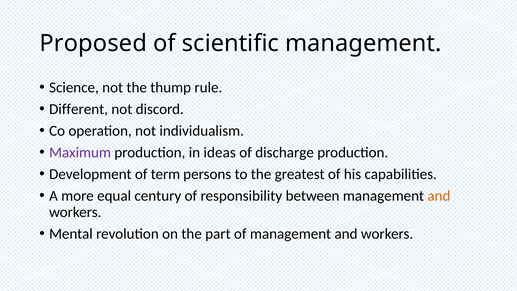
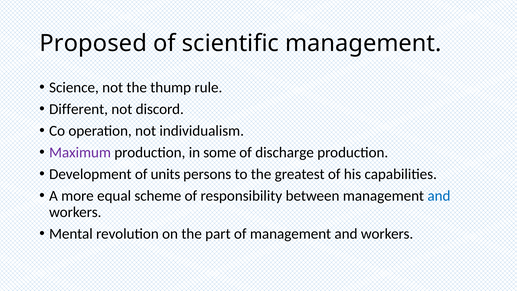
ideas: ideas -> some (220, 152)
term: term -> units (165, 174)
century: century -> scheme (158, 196)
and colour: orange -> blue (439, 196)
